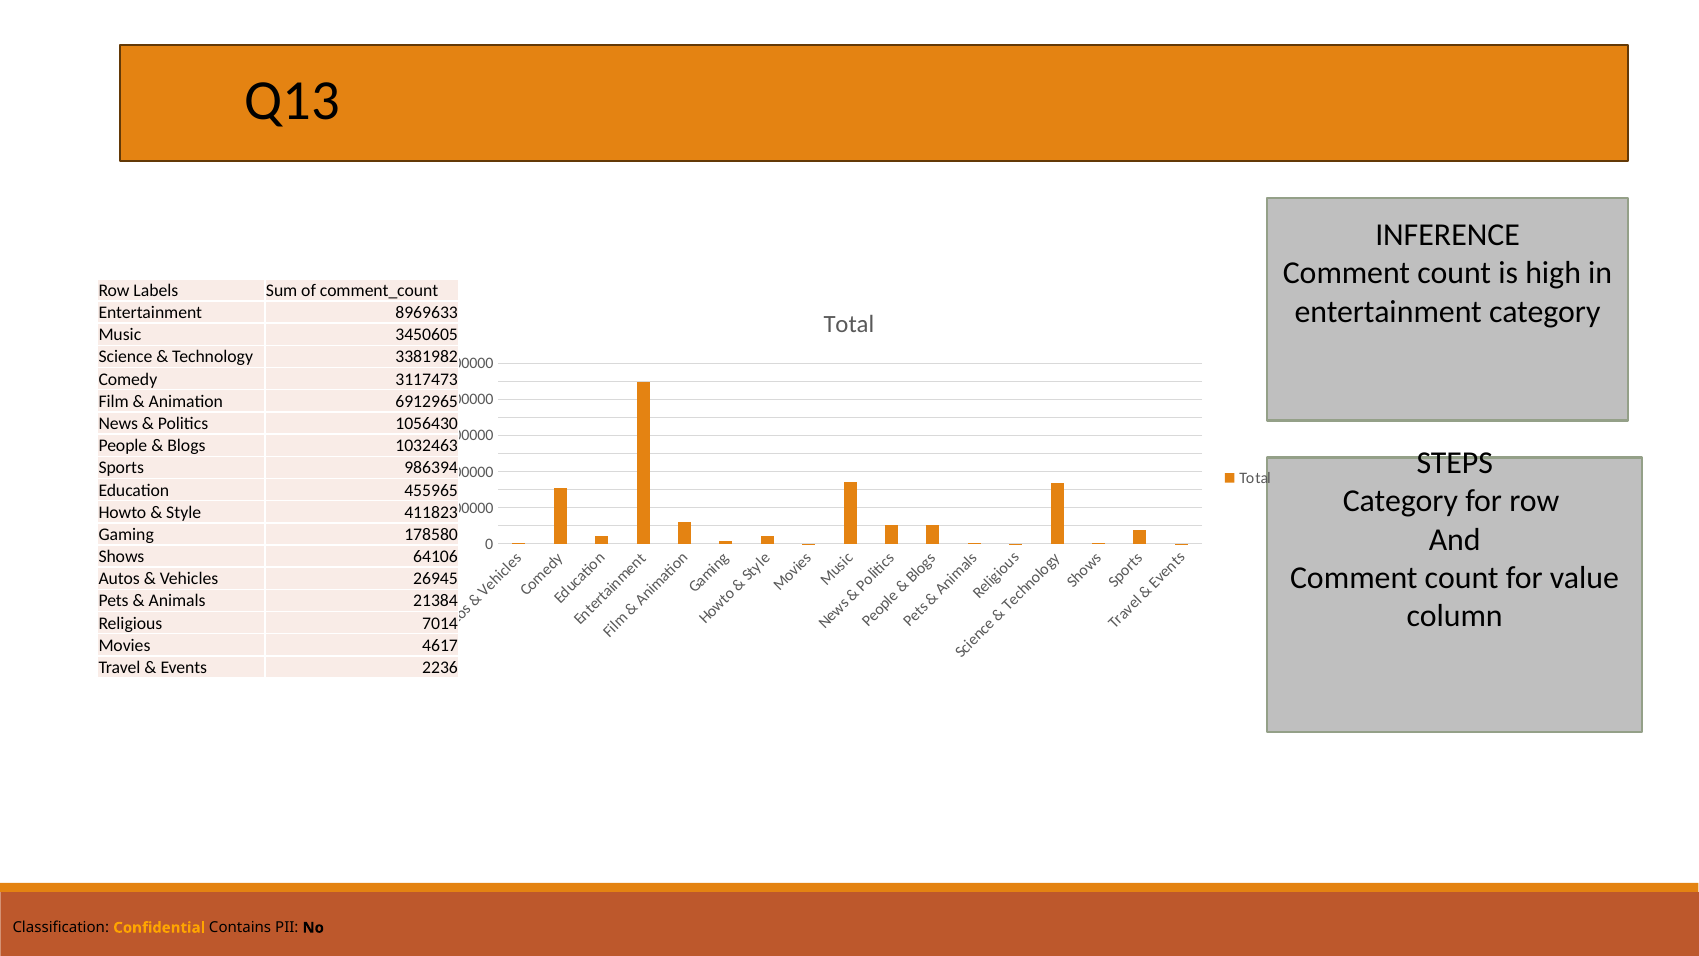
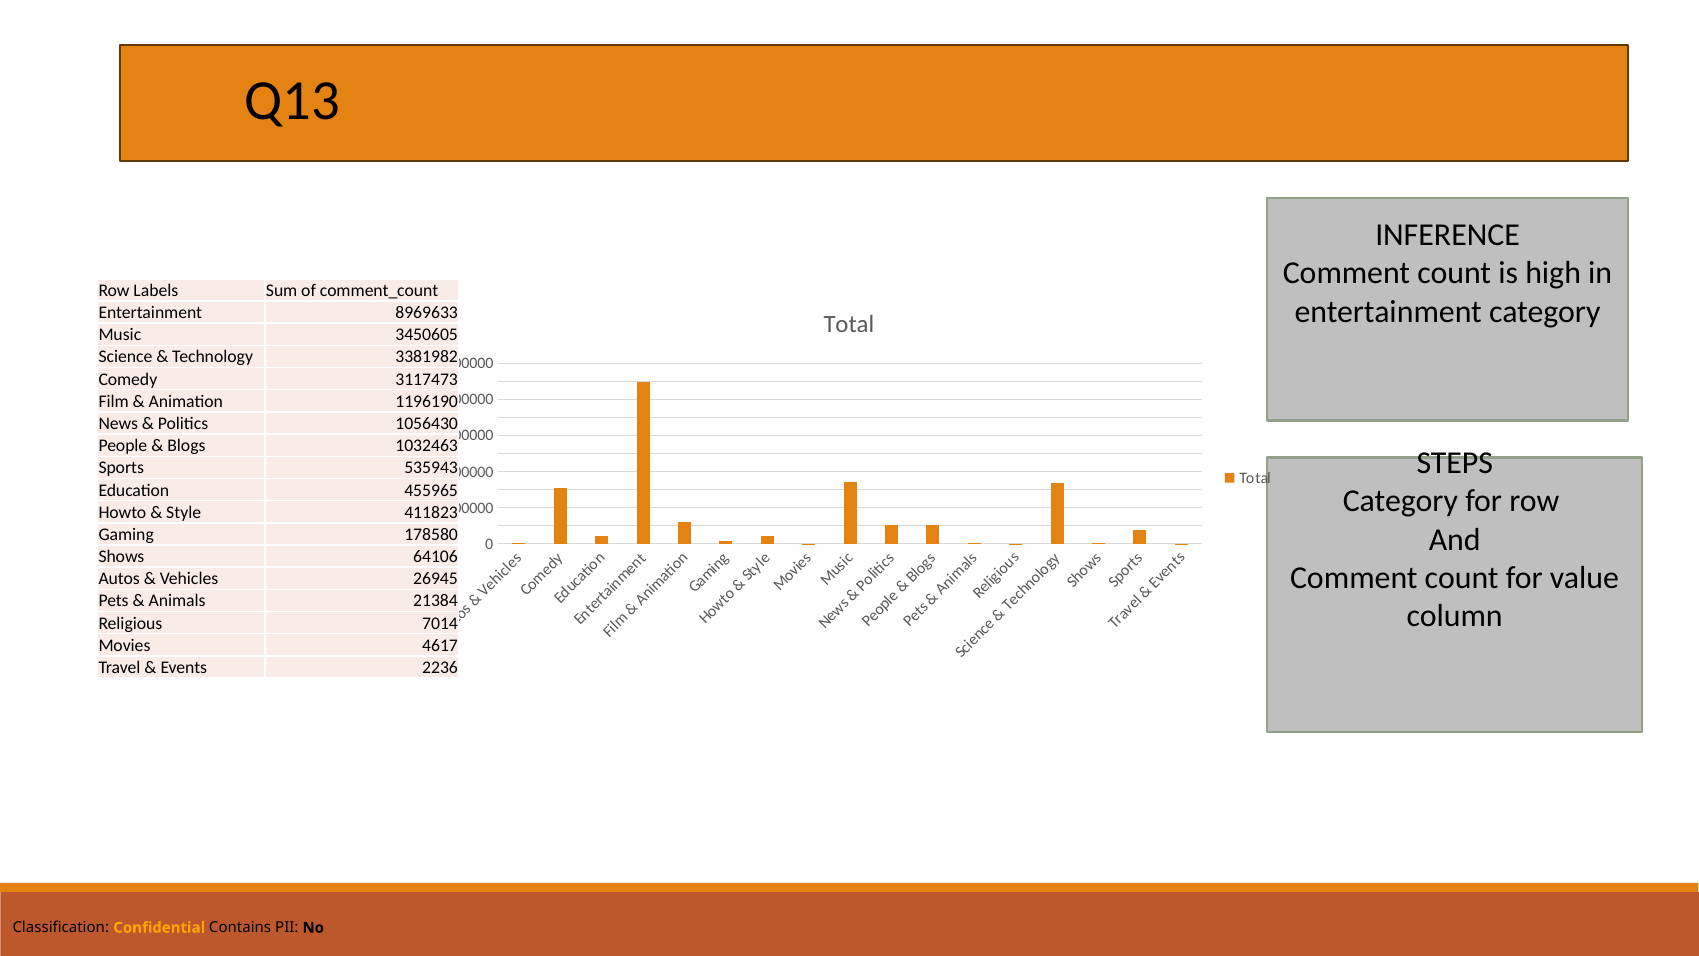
6912965: 6912965 -> 1196190 (427, 401)
986394: 986394 -> 535943 (431, 468)
